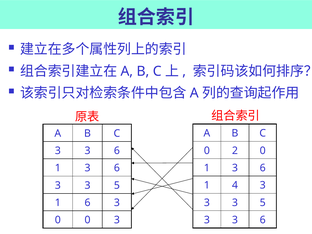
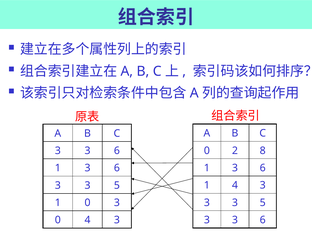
2 0: 0 -> 8 (263, 151)
1 6: 6 -> 0 (87, 203)
0 0: 0 -> 4 (87, 220)
